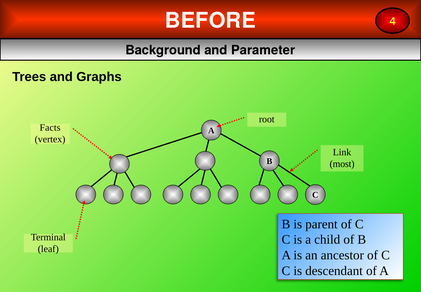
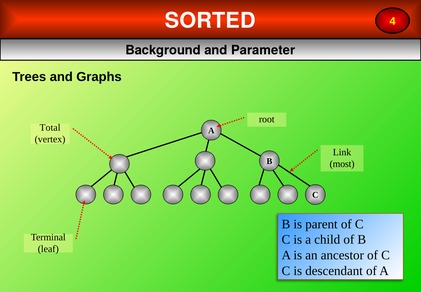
BEFORE: BEFORE -> SORTED (210, 21)
Facts: Facts -> Total (50, 127)
